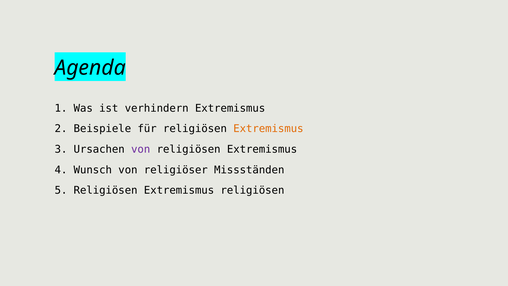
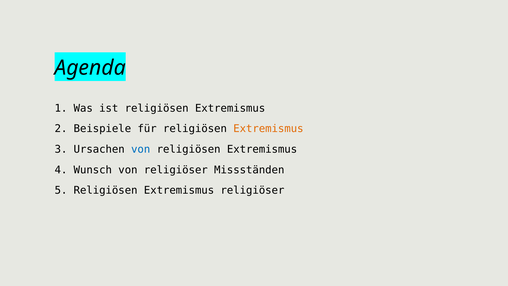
ist verhindern: verhindern -> religiösen (157, 108)
von colour: purple -> blue (141, 149)
Extremismus religiösen: religiösen -> religiöser (252, 190)
